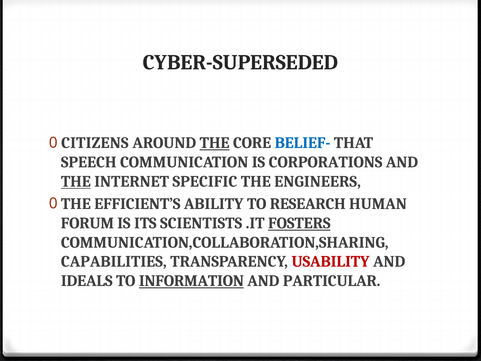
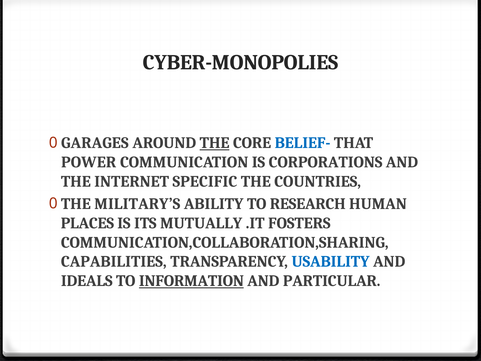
CYBER-SUPERSEDED: CYBER-SUPERSEDED -> CYBER-MONOPOLIES (241, 62)
CITIZENS: CITIZENS -> GARAGES (95, 143)
SPEECH: SPEECH -> POWER (89, 162)
THE underline: present -> none (76, 181)
ENGINEERS: ENGINEERS -> COUNTRIES (318, 181)
EFFICIENT’S: EFFICIENT’S -> MILITARY’S (137, 204)
FORUM: FORUM -> PLACES (87, 223)
SCIENTISTS: SCIENTISTS -> MUTUALLY (201, 223)
FOSTERS underline: present -> none (299, 223)
USABILITY colour: red -> blue (331, 261)
